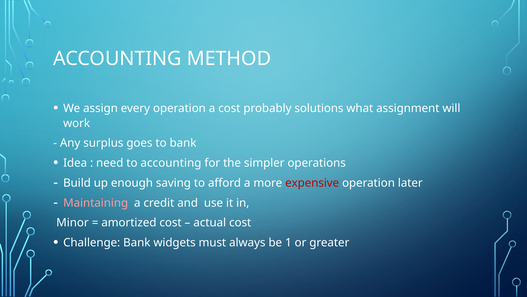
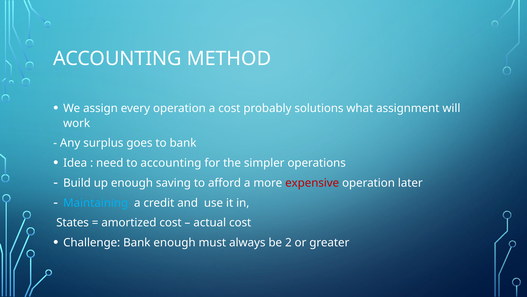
Maintaining colour: pink -> light blue (96, 202)
Minor: Minor -> States (73, 222)
Bank widgets: widgets -> enough (175, 242)
1: 1 -> 2 (288, 242)
